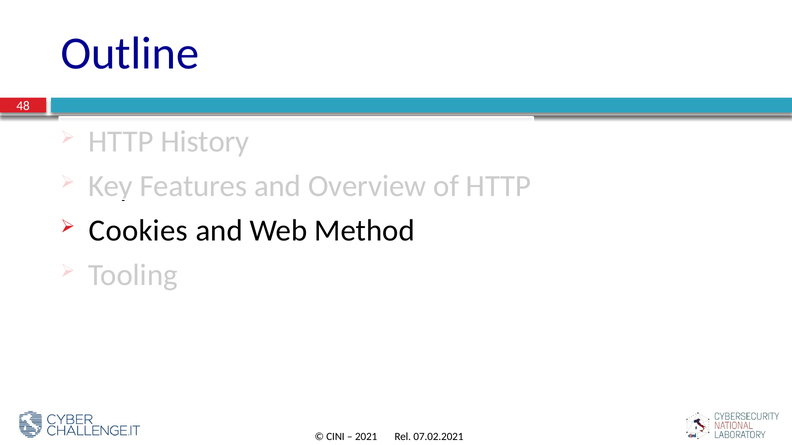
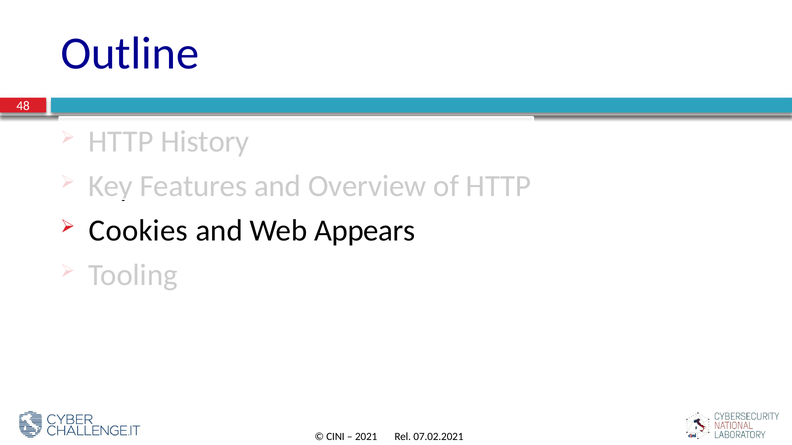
Method: Method -> Appears (365, 231)
